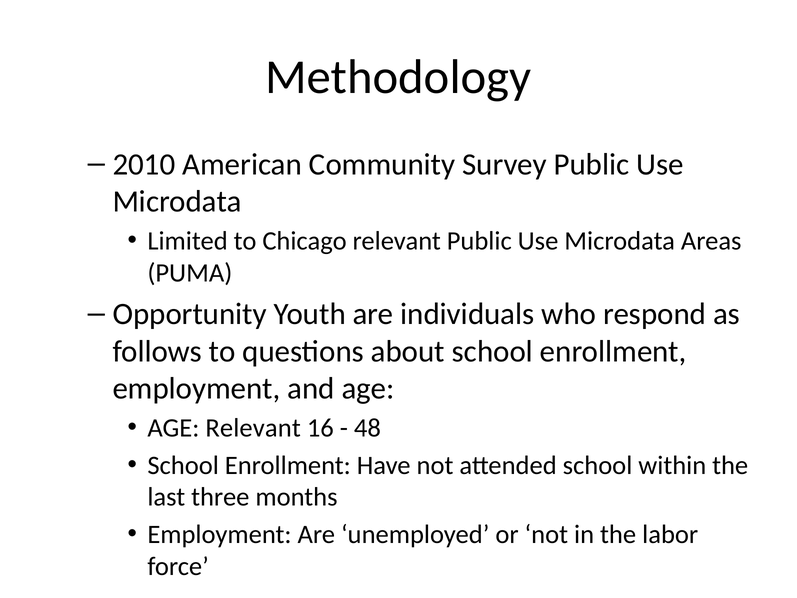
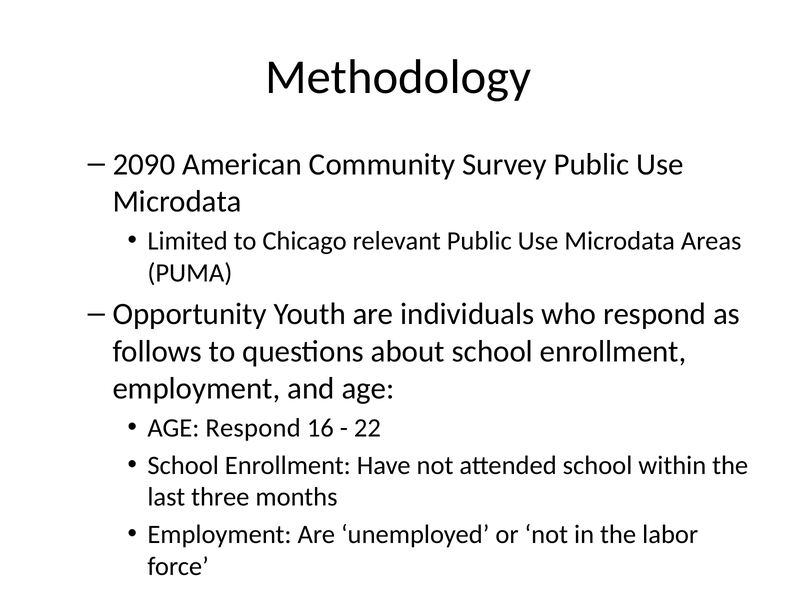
2010: 2010 -> 2090 (144, 164)
AGE Relevant: Relevant -> Respond (253, 428)
48: 48 -> 22 (367, 428)
